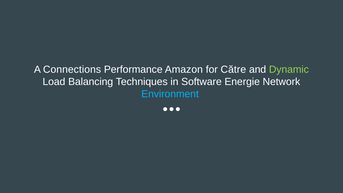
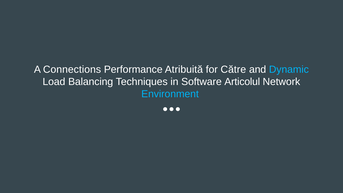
Amazon: Amazon -> Atribuită (184, 69)
Dynamic colour: light green -> light blue (289, 69)
Energie: Energie -> Articolul (242, 82)
